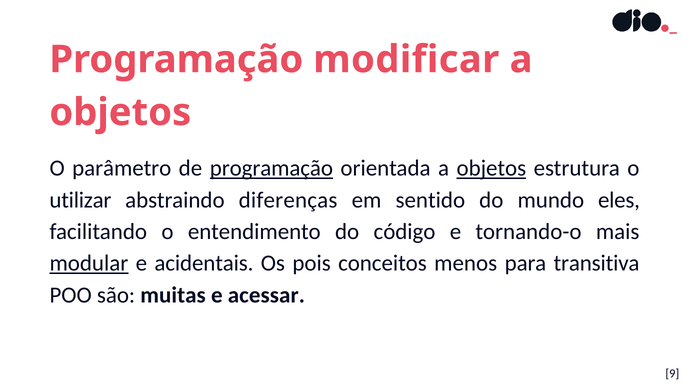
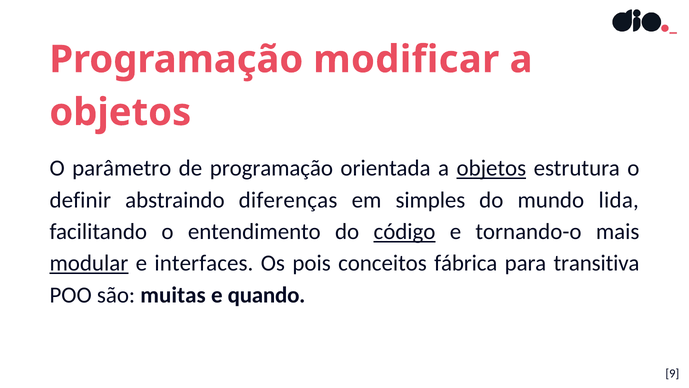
programação underline: present -> none (271, 168)
utilizar: utilizar -> definir (80, 200)
sentido: sentido -> simples (430, 200)
eles: eles -> lida (619, 200)
código underline: none -> present (404, 231)
acidentais: acidentais -> interfaces (204, 263)
menos: menos -> fábrica (466, 263)
acessar: acessar -> quando (267, 295)
